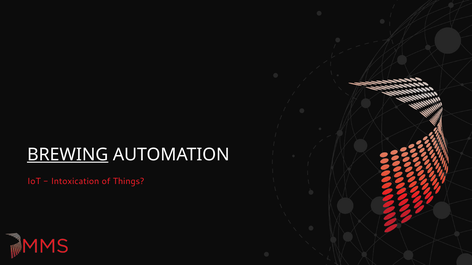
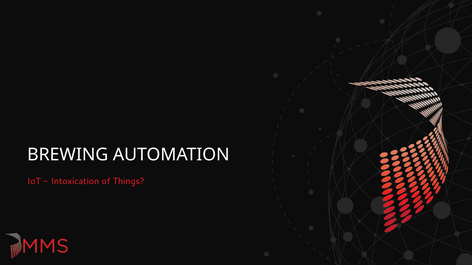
BREWING underline: present -> none (68, 155)
